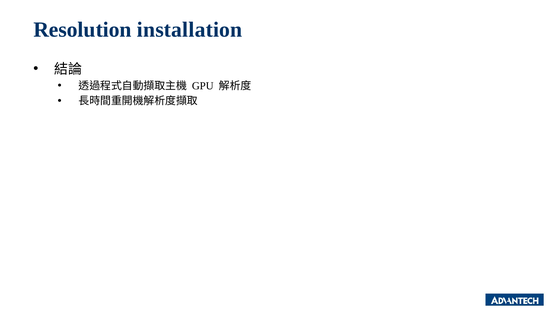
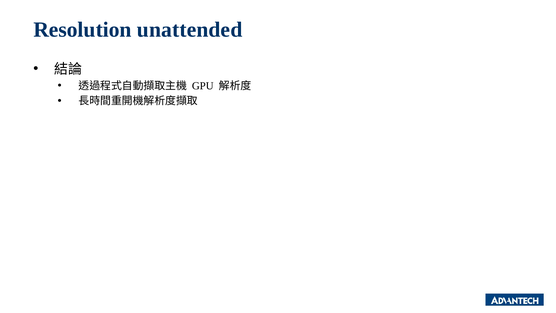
installation: installation -> unattended (190, 30)
